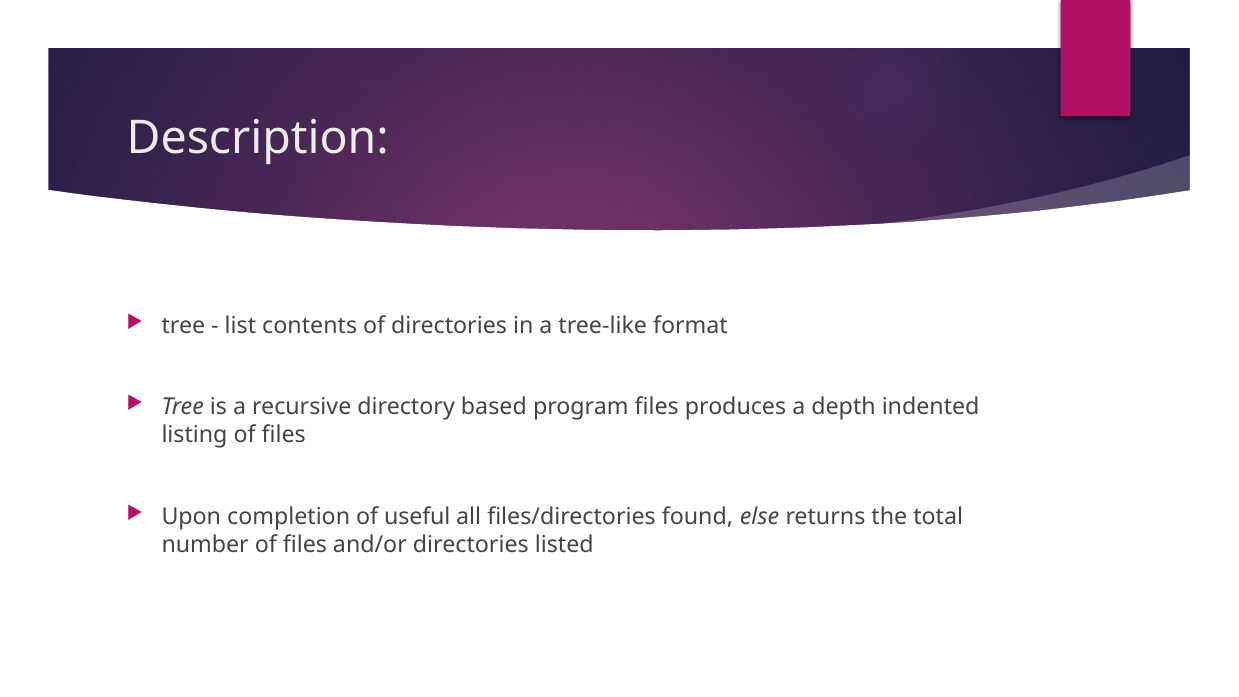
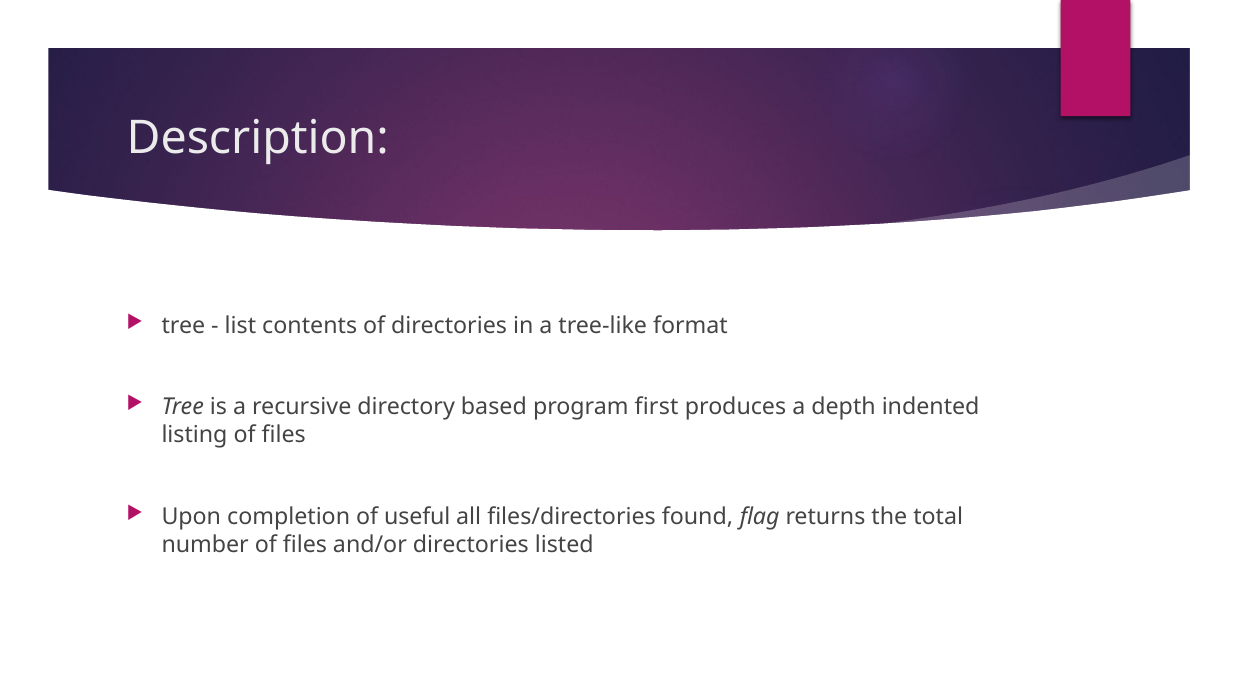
program files: files -> first (657, 407)
else: else -> flag (760, 517)
